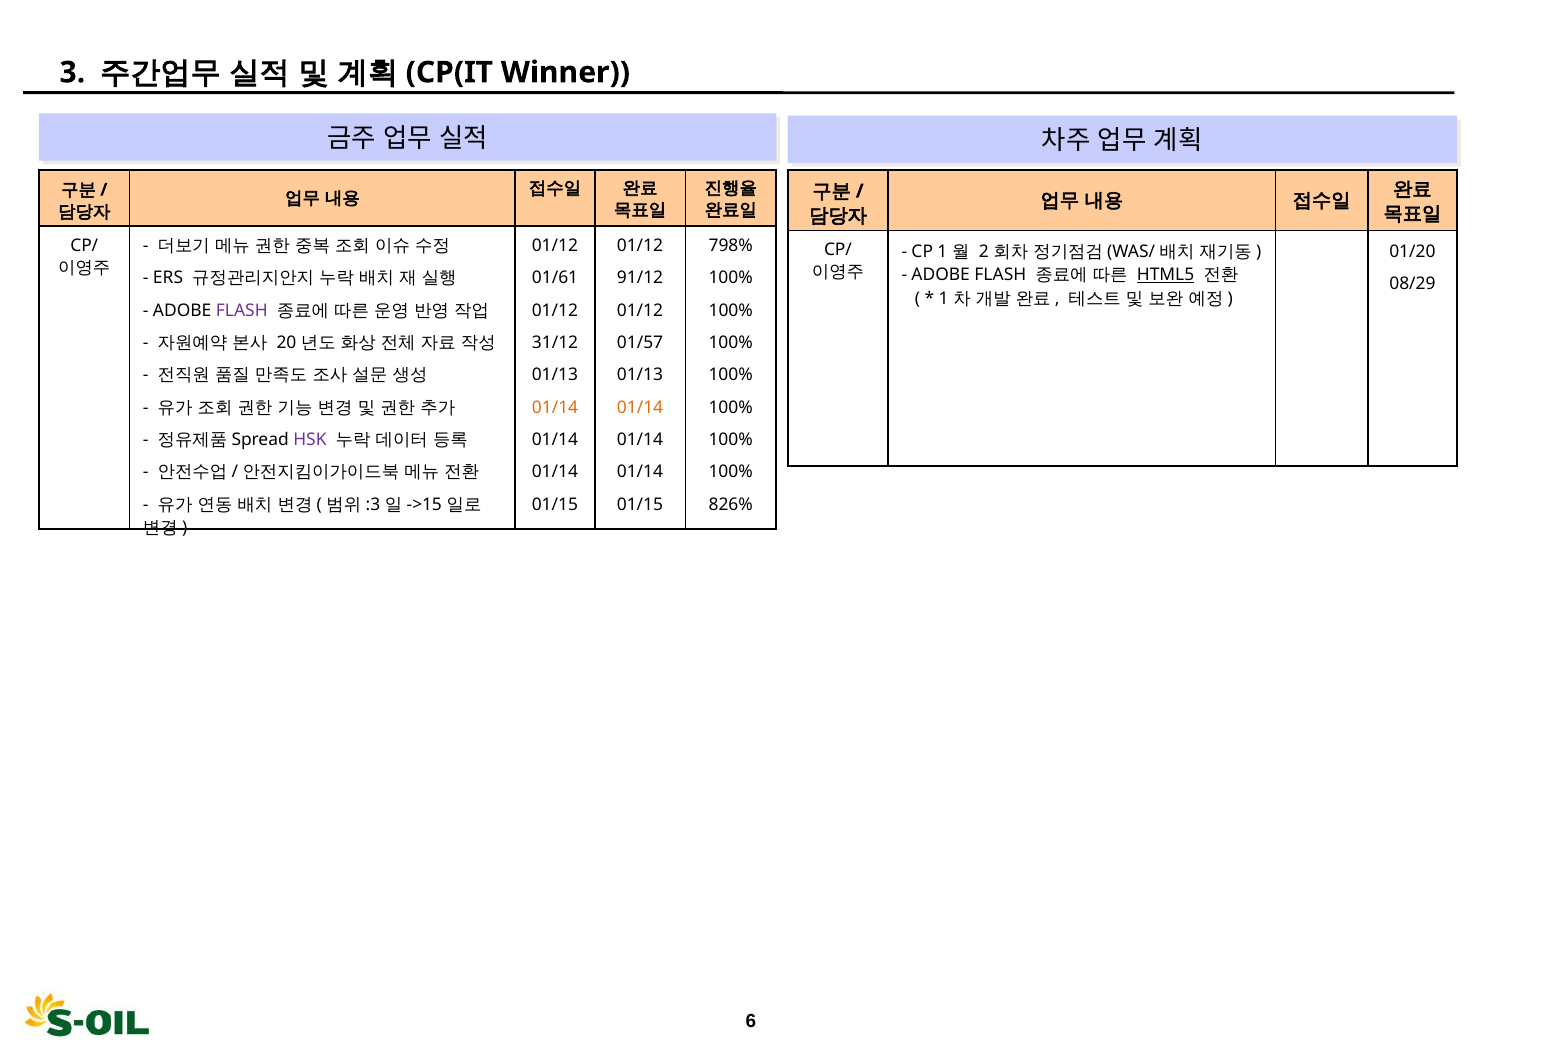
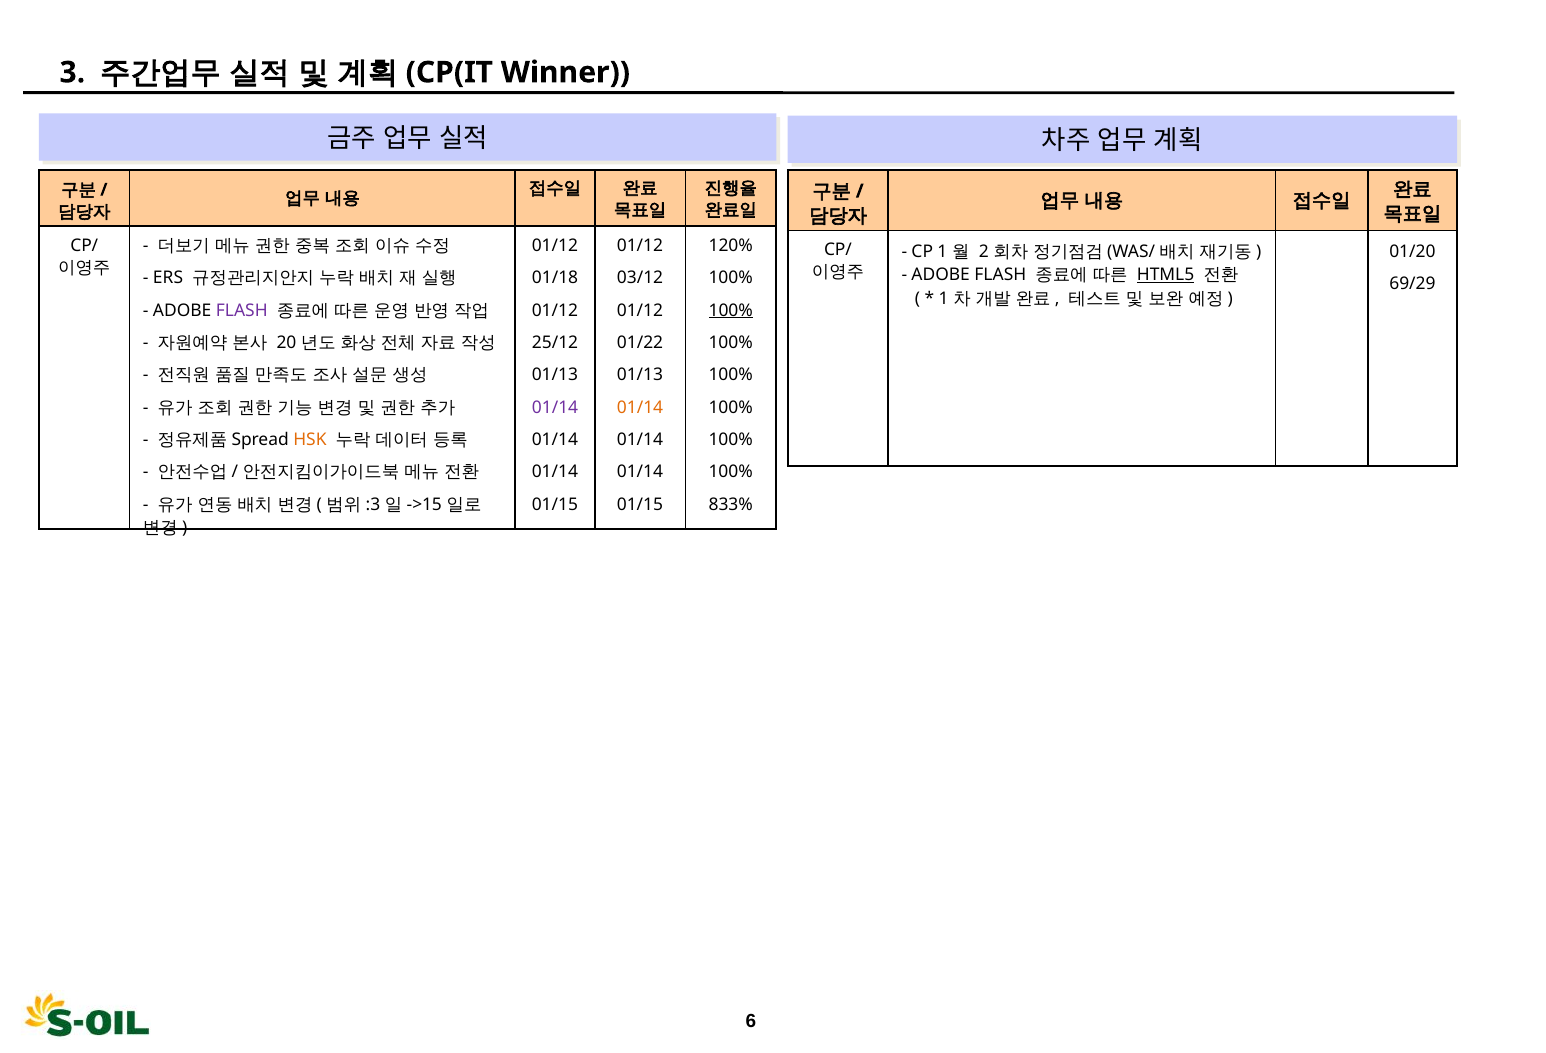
798%: 798% -> 120% (731, 246)
01/61: 01/61 -> 01/18 (555, 278)
91/12: 91/12 -> 03/12 (640, 278)
08/29: 08/29 -> 69/29 (1412, 284)
100% underline: none -> present (731, 310)
31/12: 31/12 -> 25/12 (555, 343)
01/57: 01/57 -> 01/22 (640, 343)
01/14 colour: orange -> purple (555, 408)
HSK colour: purple -> orange (310, 440)
826%: 826% -> 833% (731, 505)
